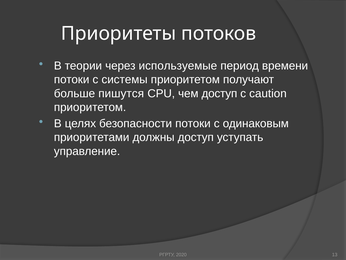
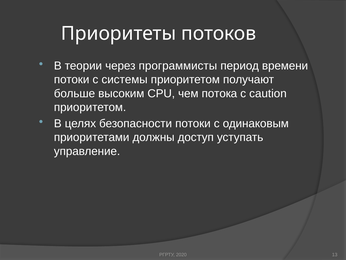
используемые: используемые -> программисты (178, 66)
пишутся: пишутся -> высоким (121, 93)
чем доступ: доступ -> потока (219, 93)
